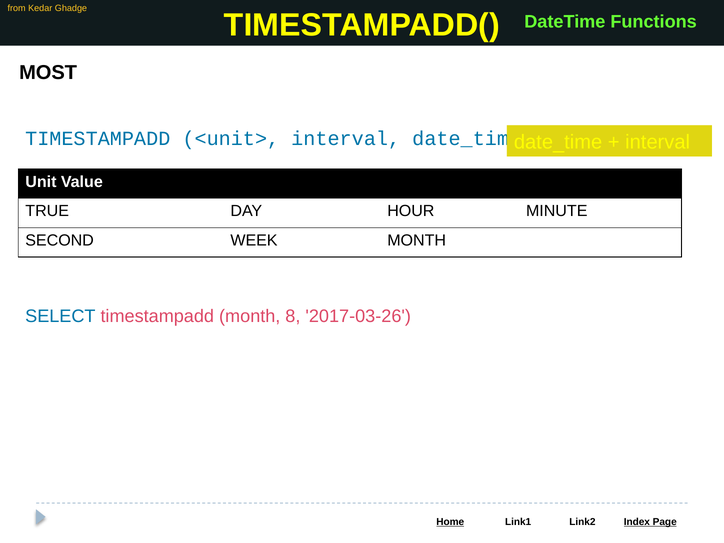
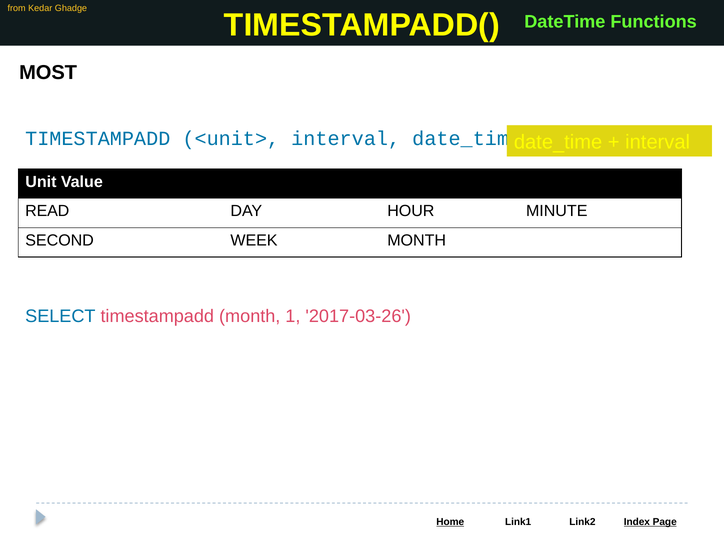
TRUE: TRUE -> READ (47, 211)
8: 8 -> 1 (293, 316)
